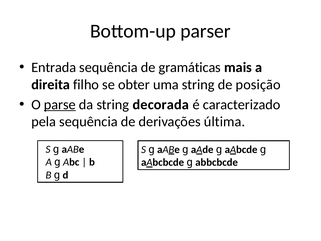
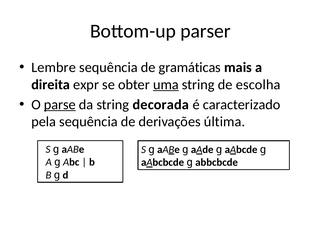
Entrada: Entrada -> Lembre (54, 67)
filho: filho -> expr (86, 84)
uma underline: none -> present (166, 84)
posição: posição -> escolha (258, 84)
